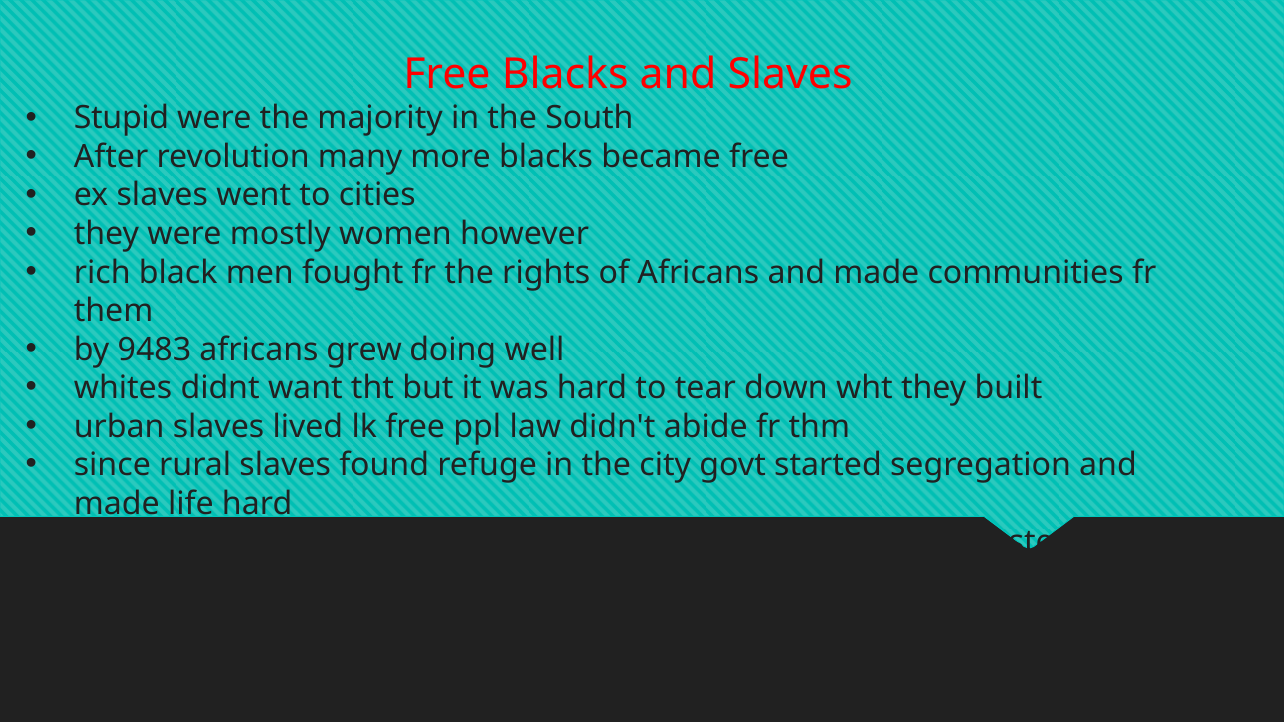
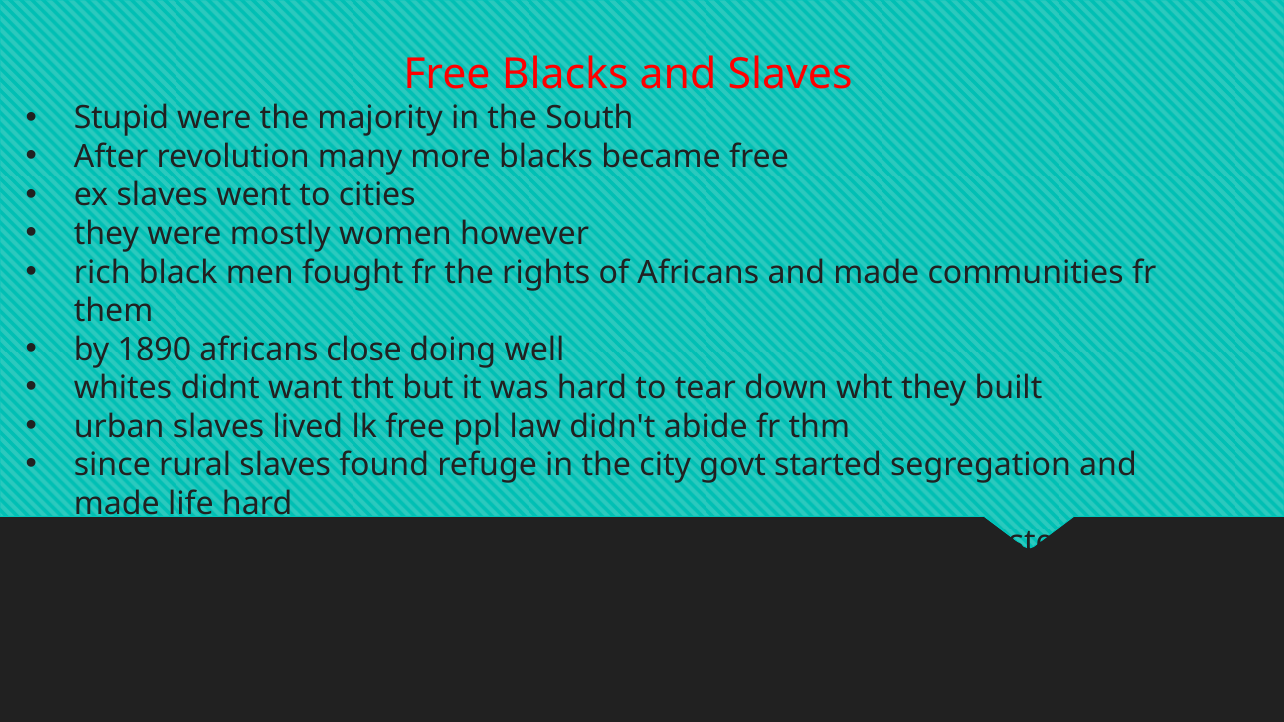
9483: 9483 -> 1890 (154, 350)
grew: grew -> close (364, 350)
